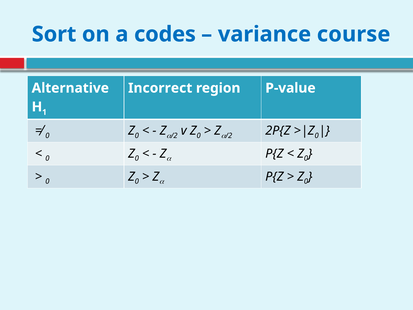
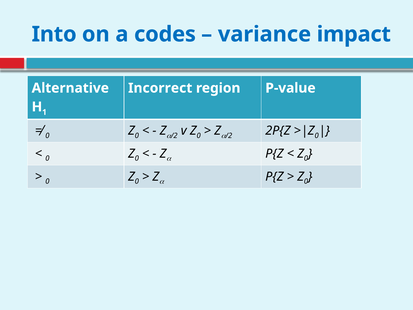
Sort: Sort -> Into (54, 34)
course: course -> impact (354, 34)
